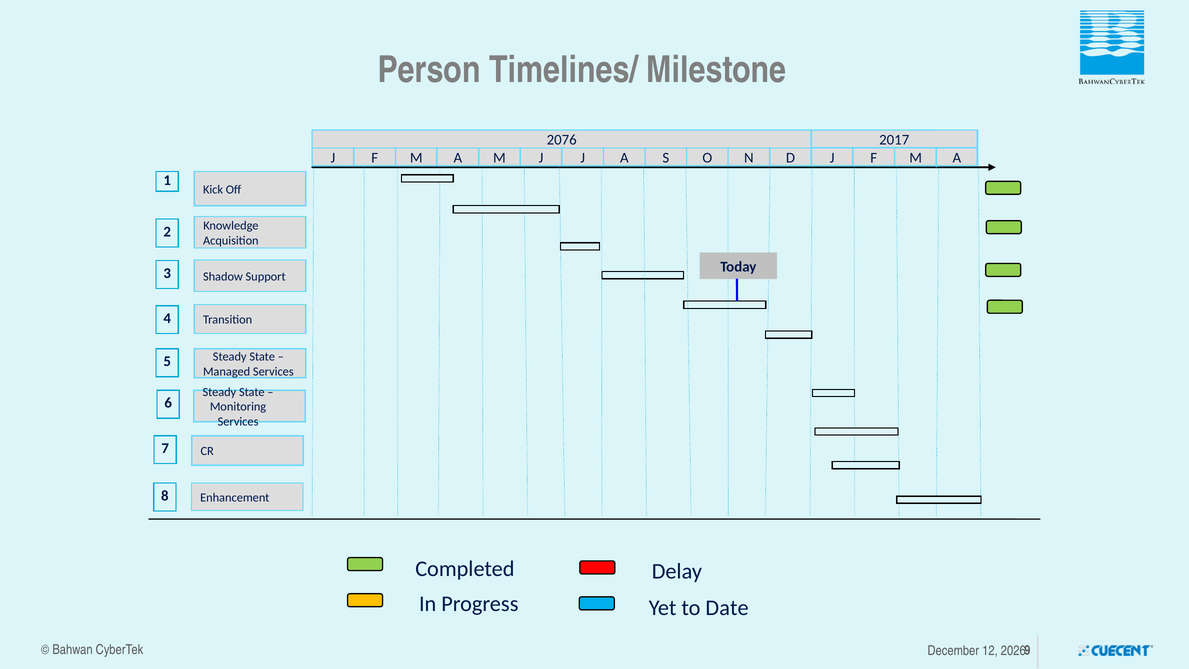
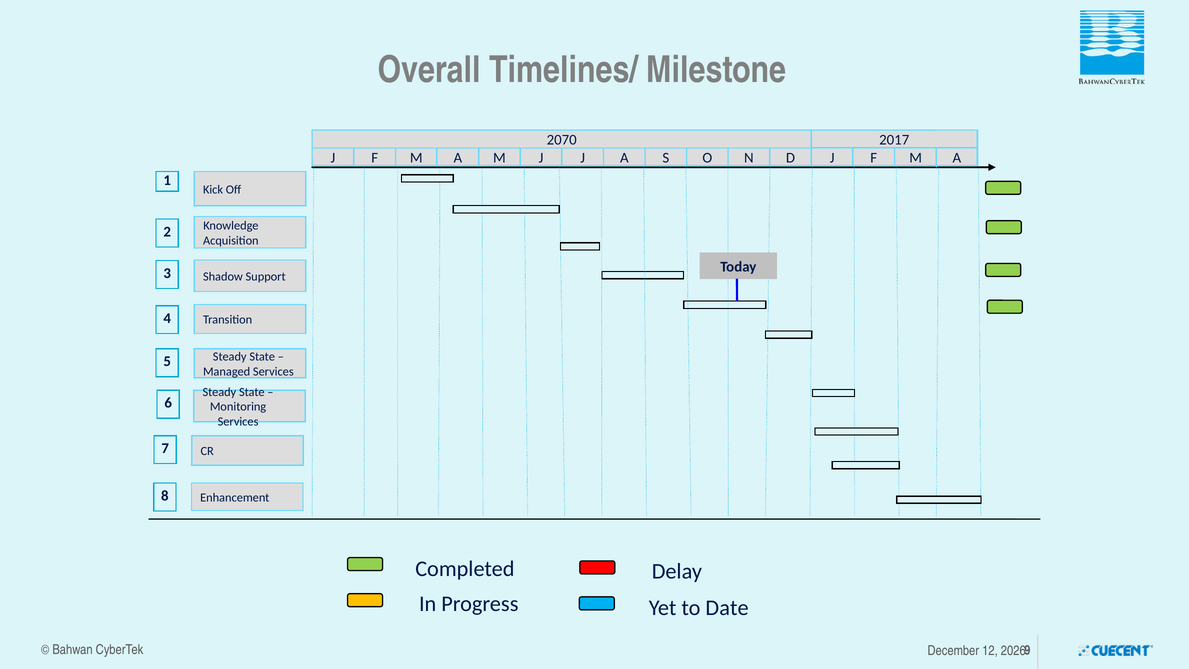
Person: Person -> Overall (429, 70)
2076: 2076 -> 2070 (562, 140)
